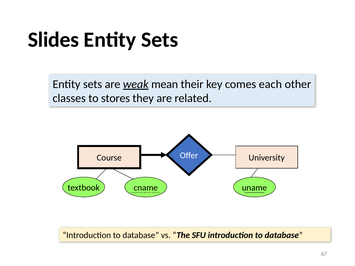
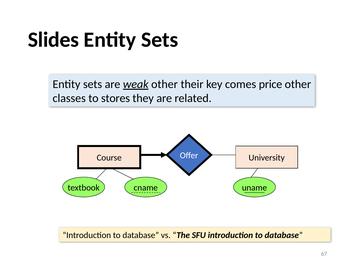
weak mean: mean -> other (165, 84)
each: each -> price (271, 84)
